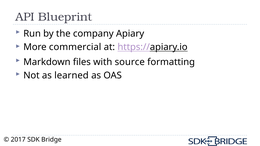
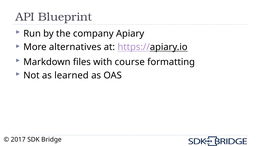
commercial: commercial -> alternatives (75, 47)
source: source -> course (130, 62)
